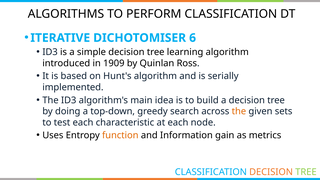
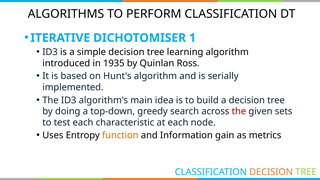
6: 6 -> 1 (193, 38)
1909: 1909 -> 1935 (114, 63)
the colour: orange -> red (239, 111)
